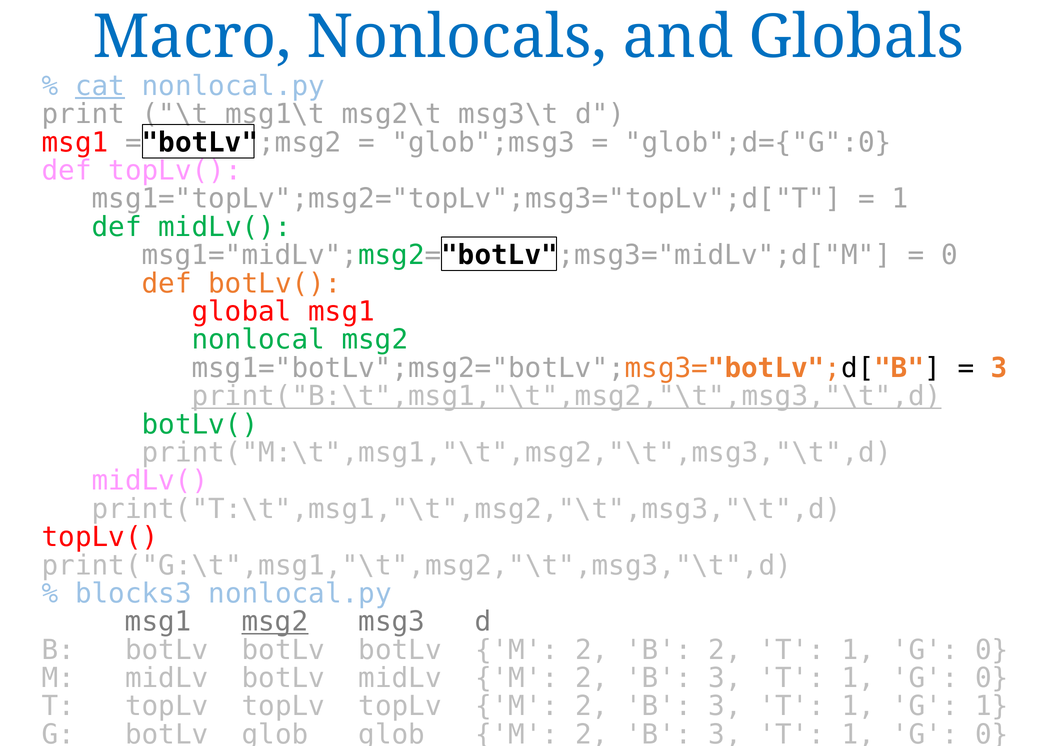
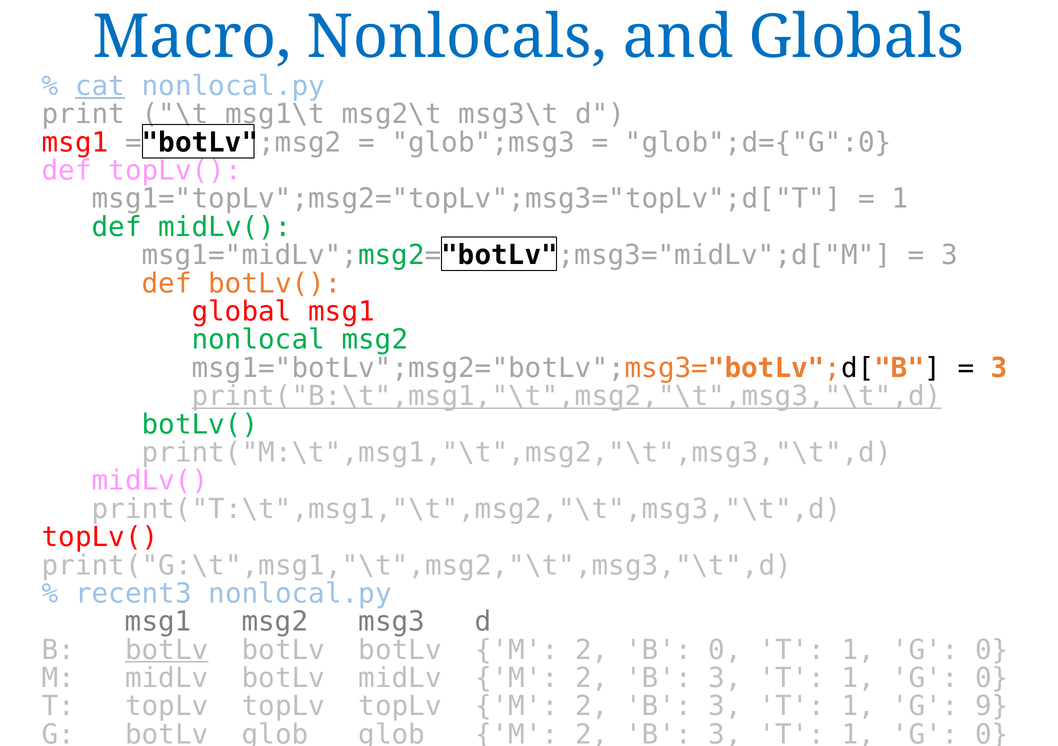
0: 0 -> 3 (949, 255)
blocks3: blocks3 -> recent3 (133, 593)
msg2 underline: present -> none (275, 622)
botLv underline: none -> present (167, 650)
B 2: 2 -> 0 (725, 650)
G 1: 1 -> 9 (992, 706)
